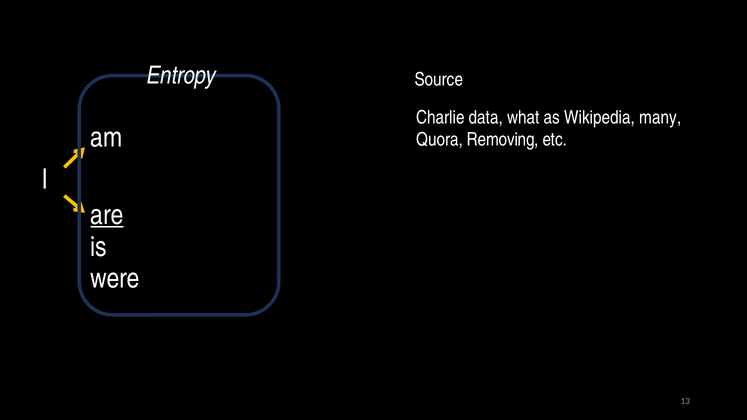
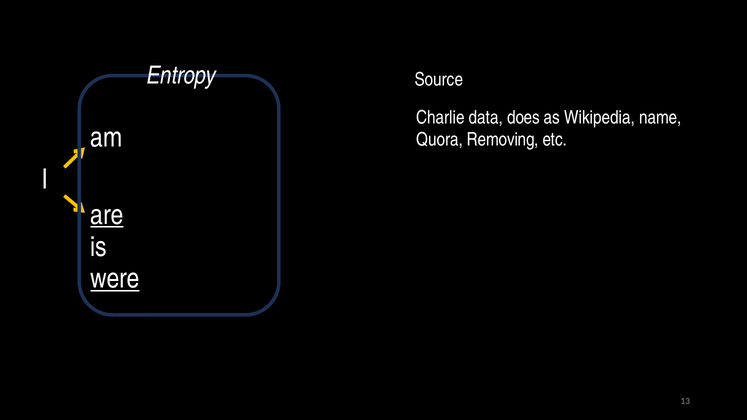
what: what -> does (524, 117)
many: many -> name (660, 117)
were underline: none -> present (115, 279)
